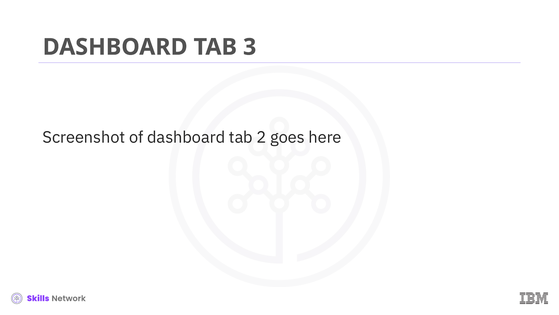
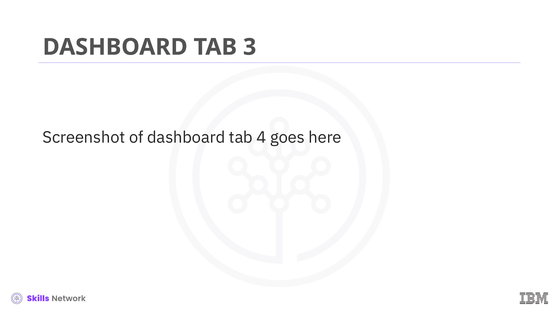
2: 2 -> 4 (262, 137)
